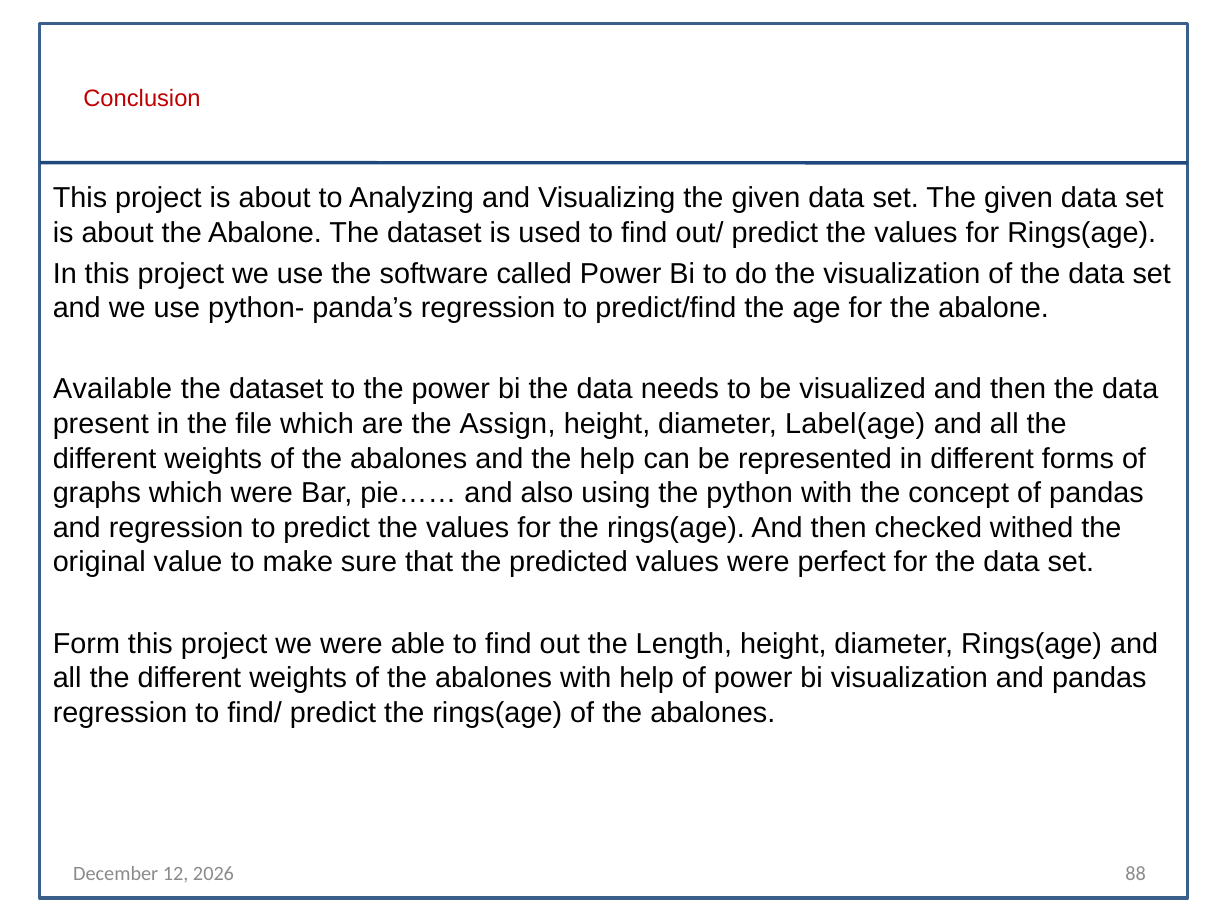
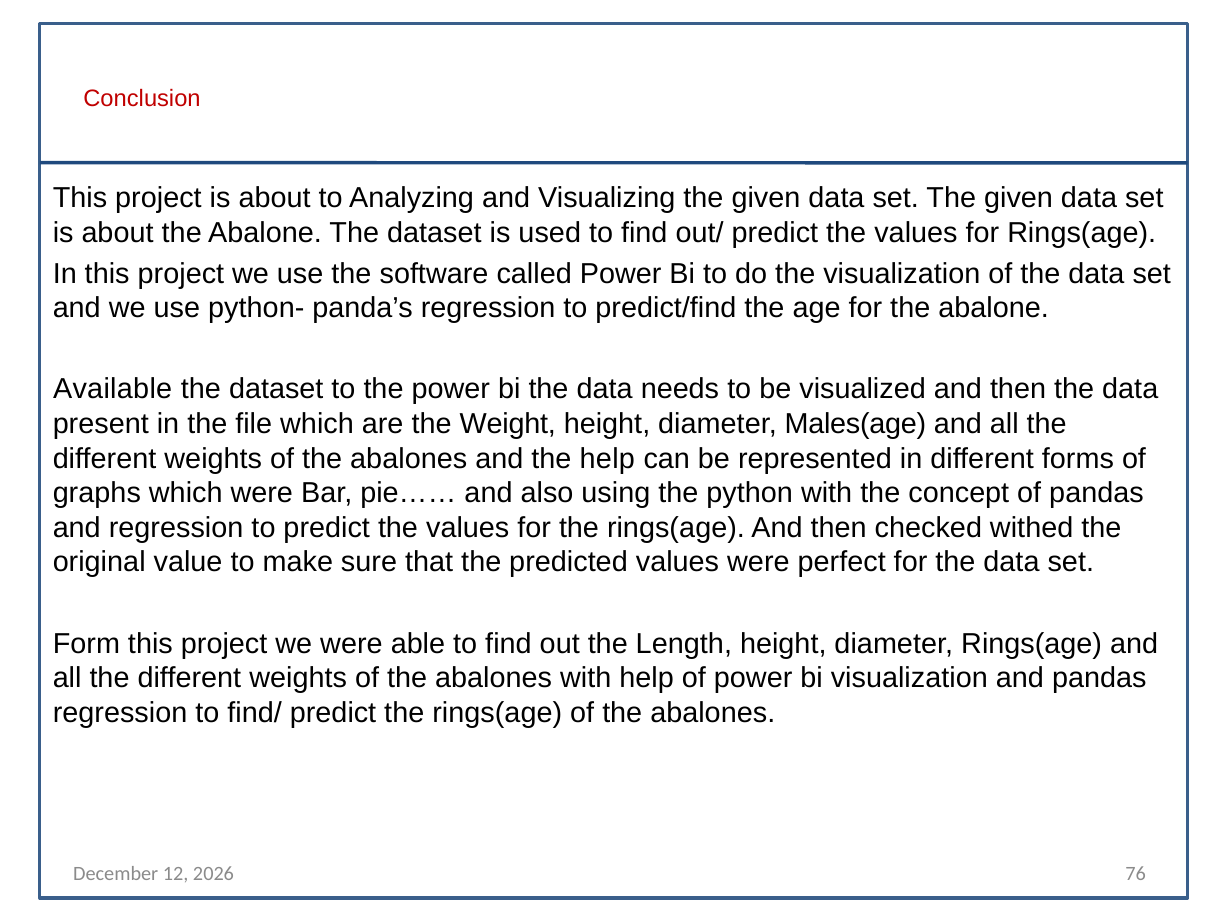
Assign: Assign -> Weight (508, 424)
Label(age: Label(age -> Males(age (855, 424)
88: 88 -> 76 (1136, 873)
